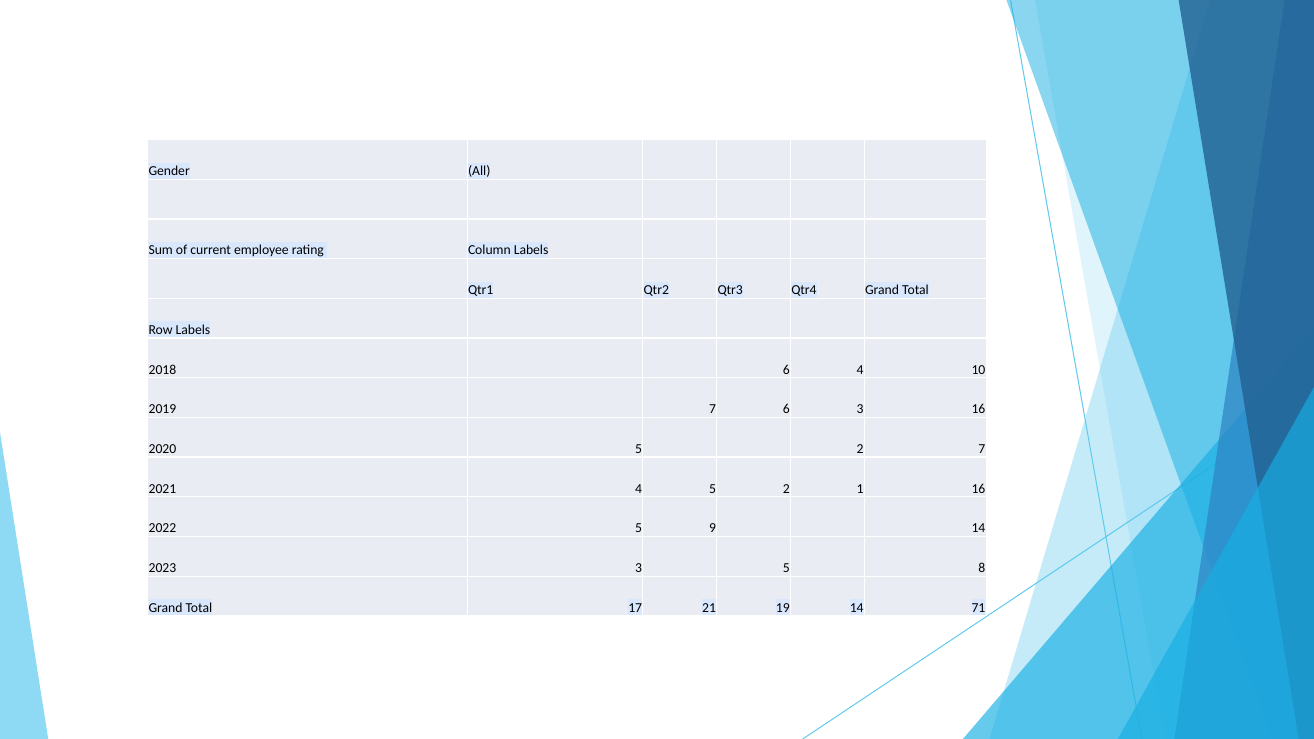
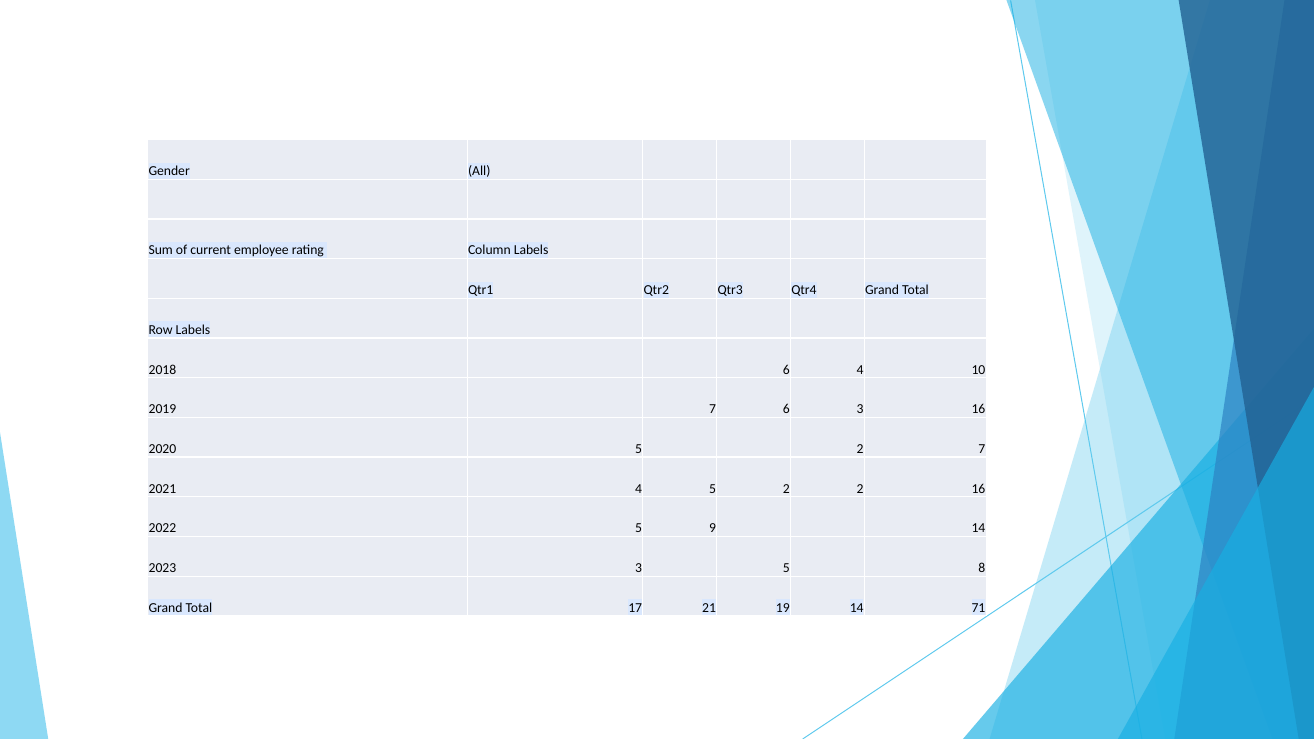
2 1: 1 -> 2 (860, 489)
